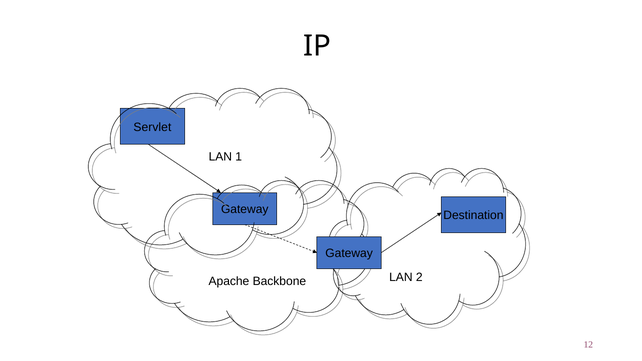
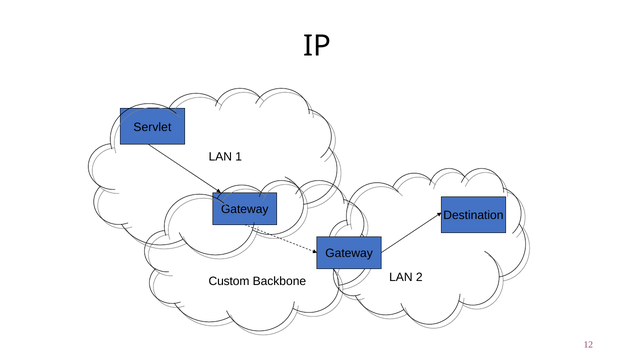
Apache: Apache -> Custom (229, 281)
